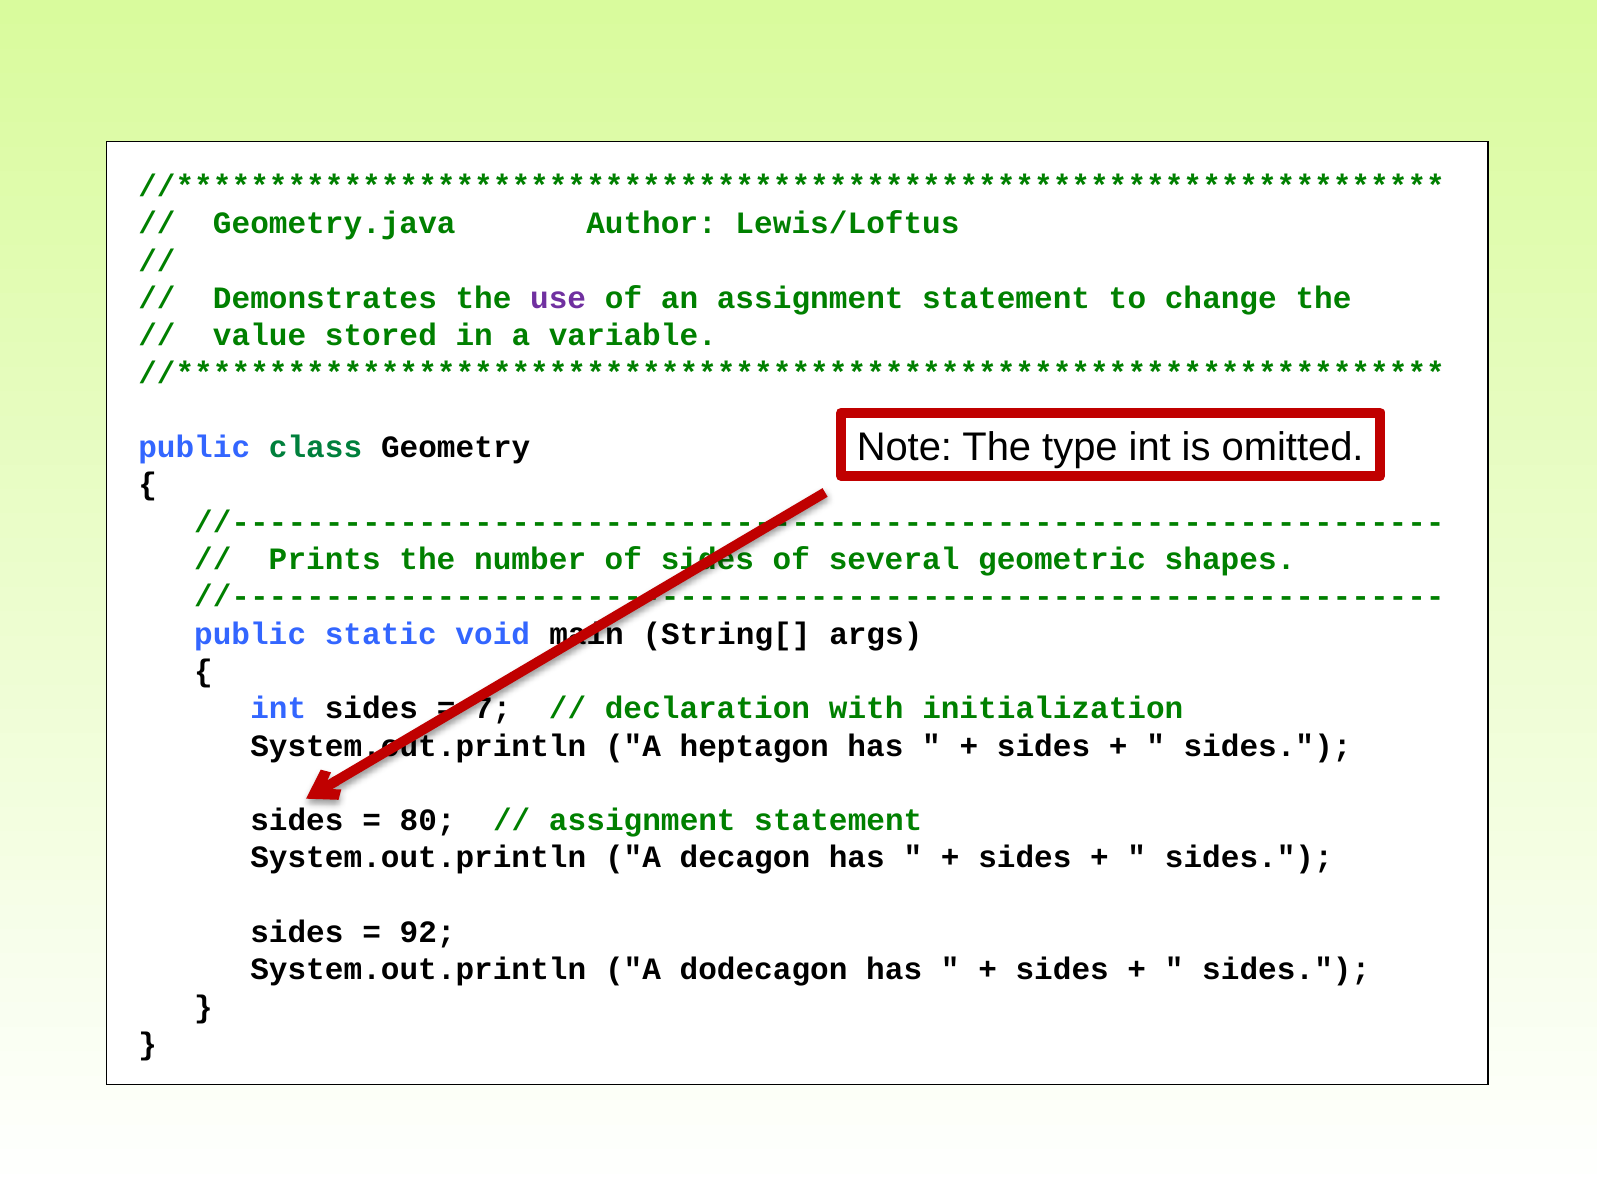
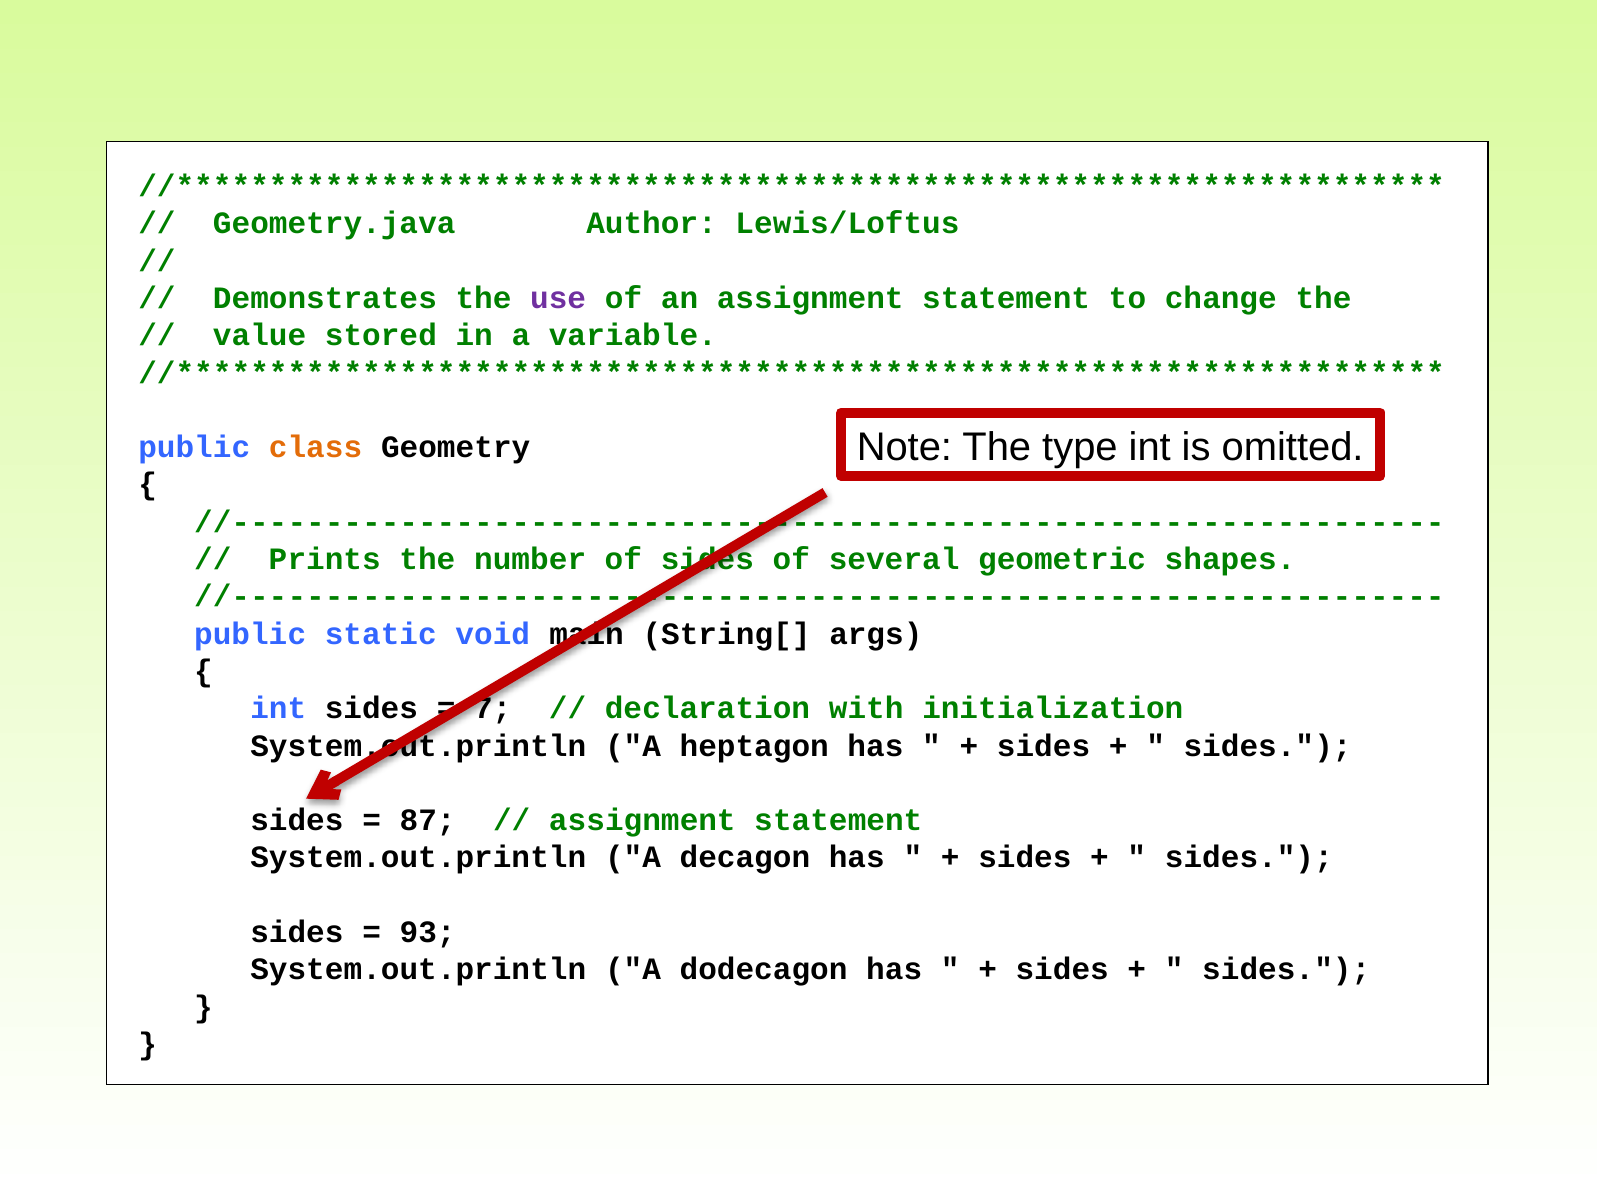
class colour: green -> orange (316, 447)
80: 80 -> 87 (428, 820)
92: 92 -> 93 (428, 932)
